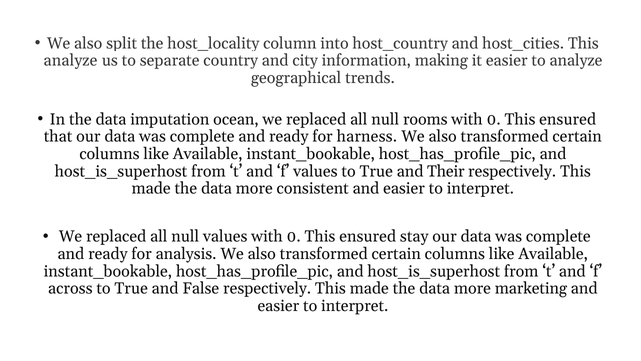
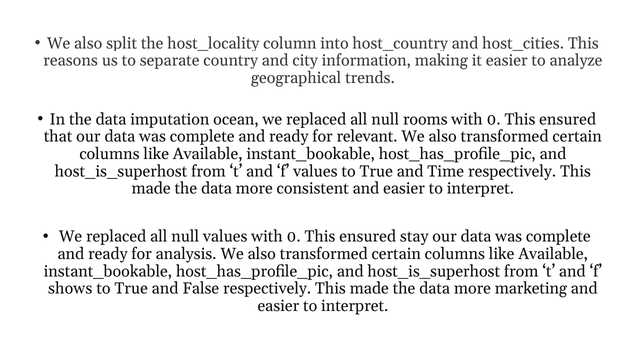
analyze: analyze -> reasons (71, 61)
harness: harness -> relevant (367, 136)
Their: Their -> Time (446, 171)
across: across -> shows (70, 288)
